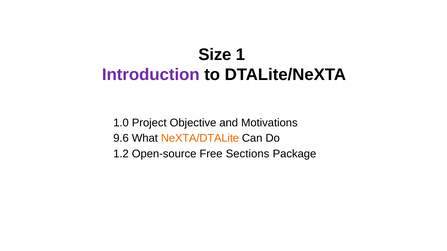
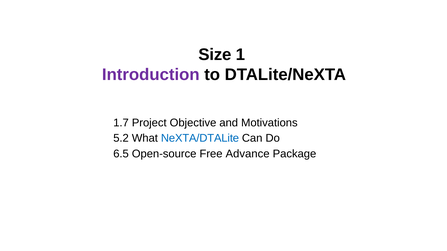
1.0: 1.0 -> 1.7 (121, 123)
9.6: 9.6 -> 5.2 (121, 139)
NeXTA/DTALite colour: orange -> blue (200, 139)
1.2: 1.2 -> 6.5 (121, 154)
Sections: Sections -> Advance (248, 154)
